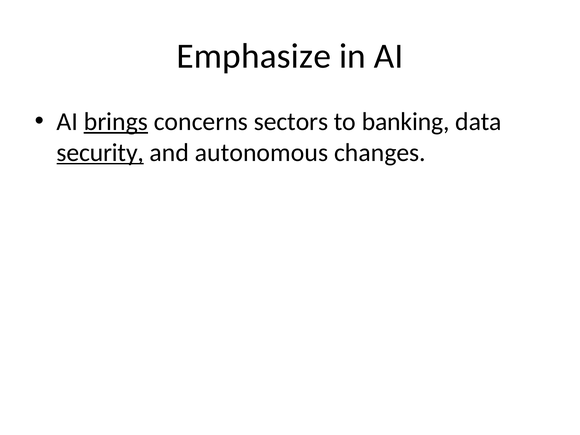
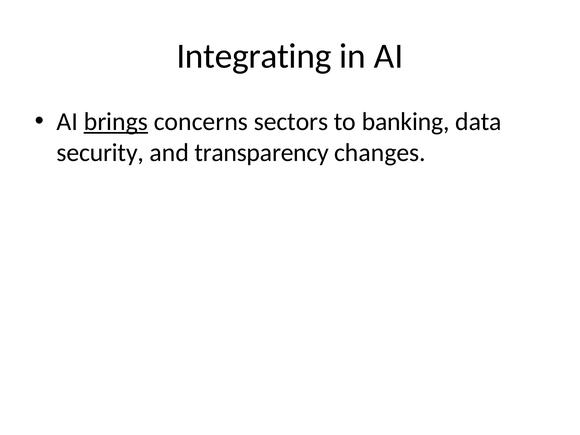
Emphasize: Emphasize -> Integrating (254, 56)
security underline: present -> none (100, 153)
autonomous: autonomous -> transparency (262, 153)
